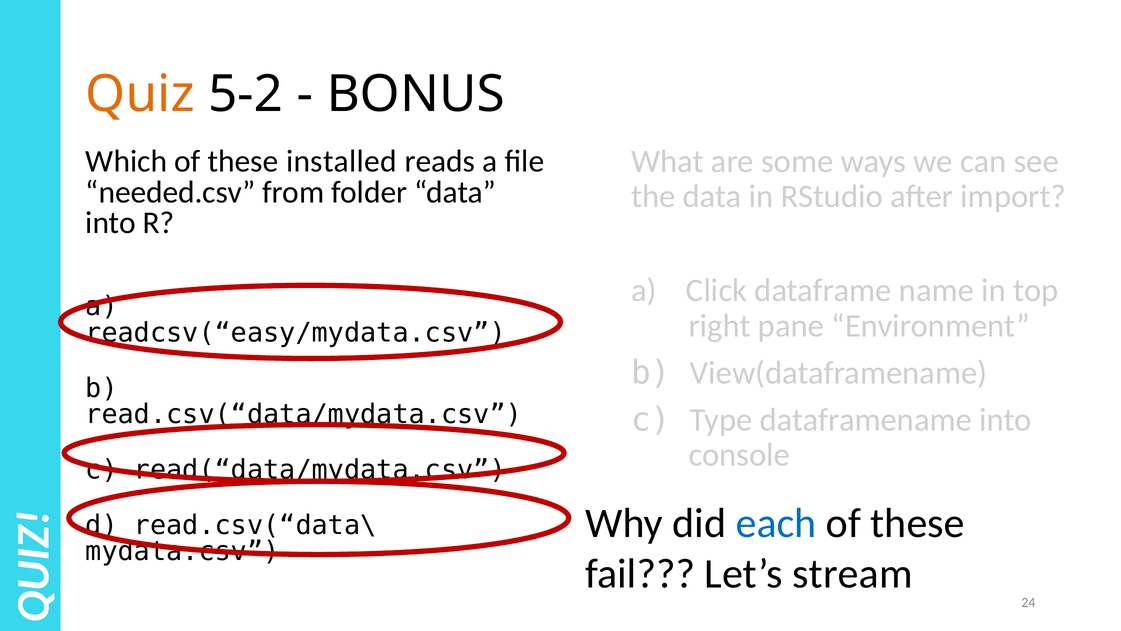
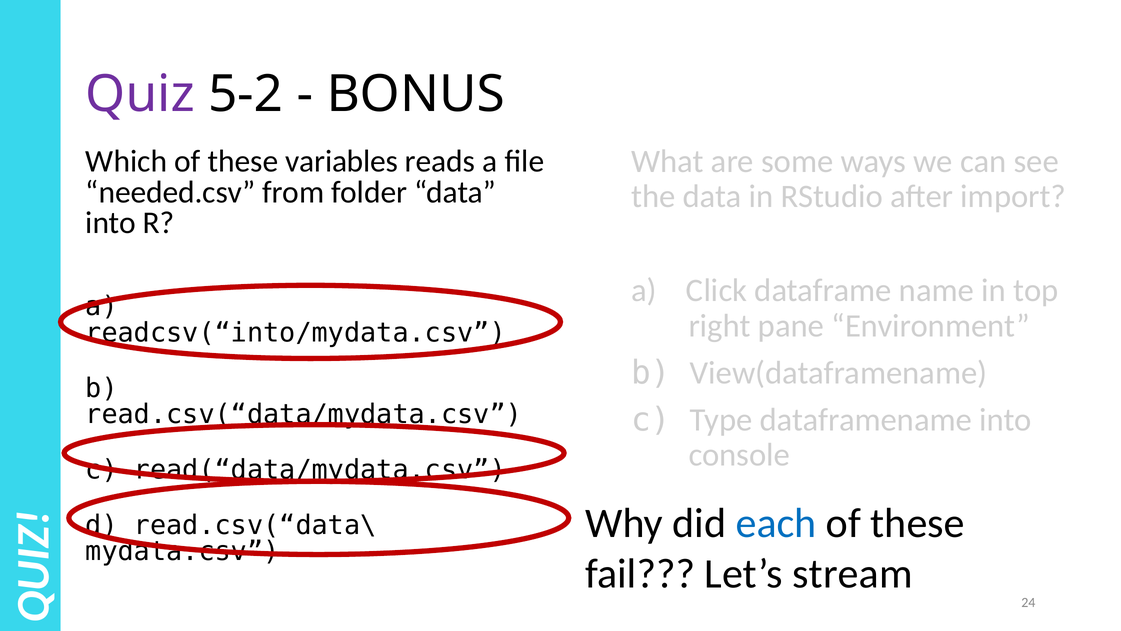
Quiz colour: orange -> purple (140, 94)
installed: installed -> variables (342, 161)
readcsv(“easy/mydata.csv: readcsv(“easy/mydata.csv -> readcsv(“into/mydata.csv (296, 332)
